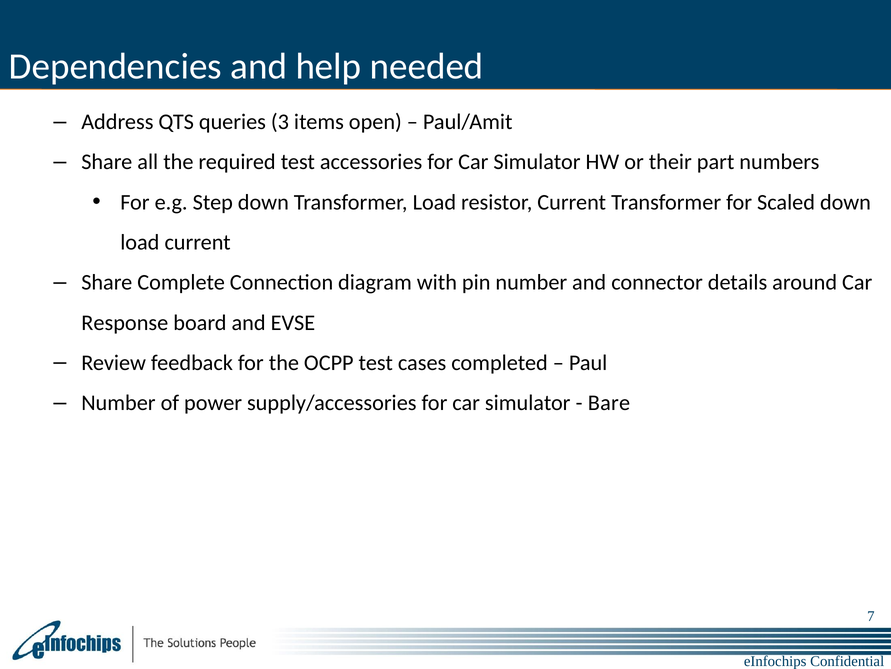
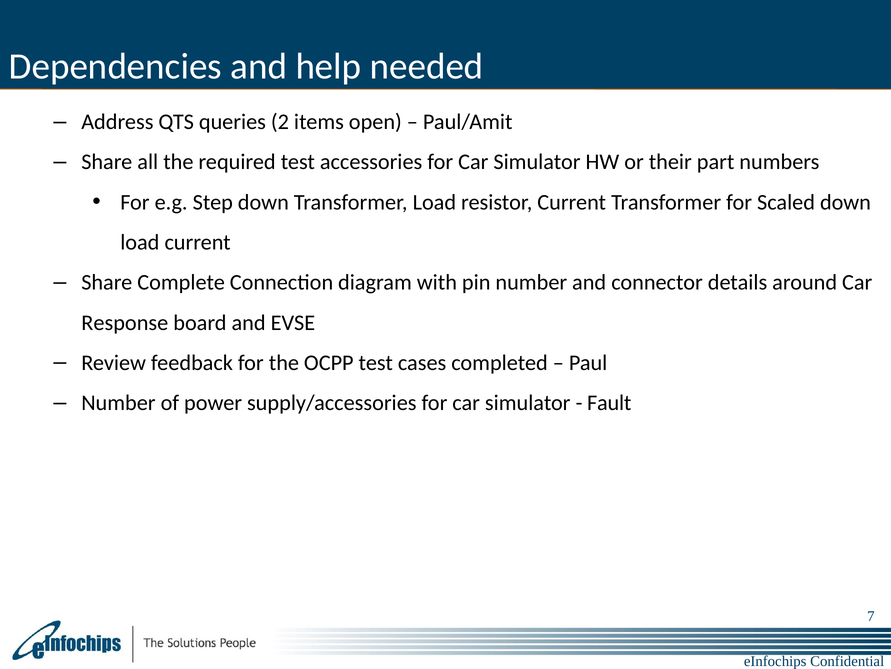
3: 3 -> 2 (280, 122)
Bare: Bare -> Fault (609, 403)
